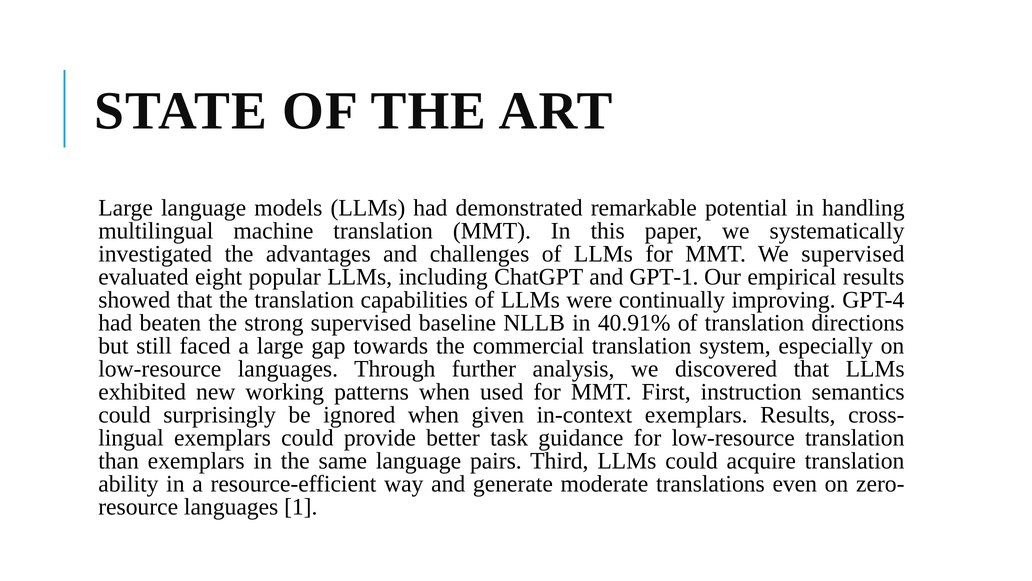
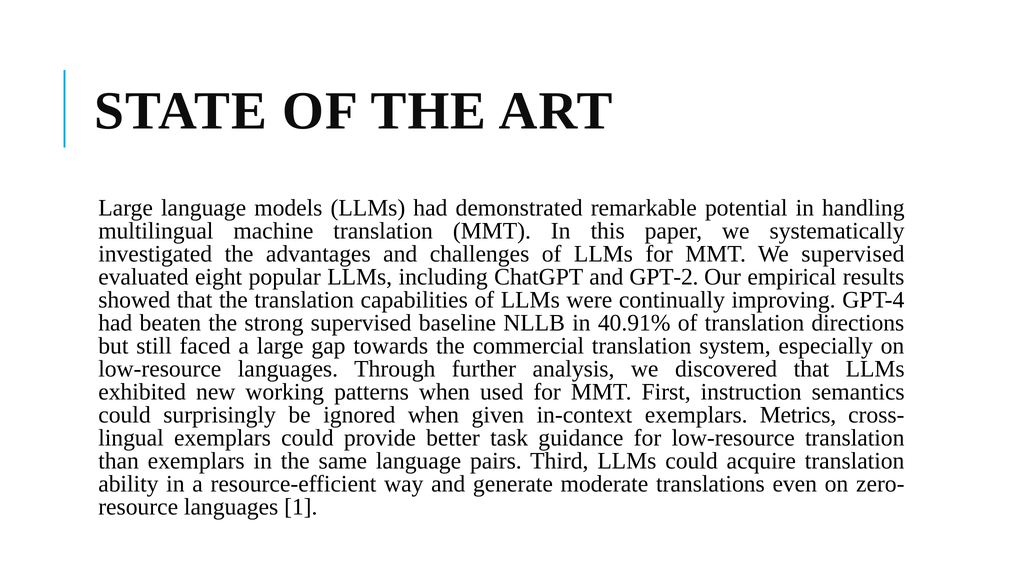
GPT-1: GPT-1 -> GPT-2 (664, 277)
exemplars Results: Results -> Metrics (798, 415)
